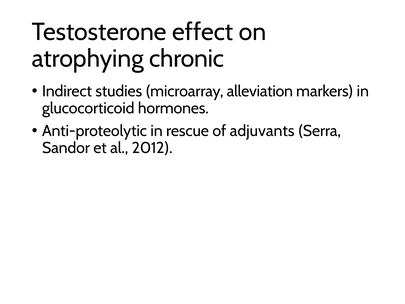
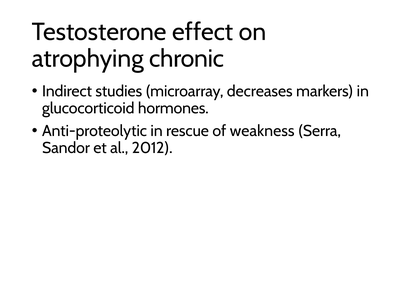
alleviation: alleviation -> decreases (260, 91)
adjuvants: adjuvants -> weakness (262, 131)
